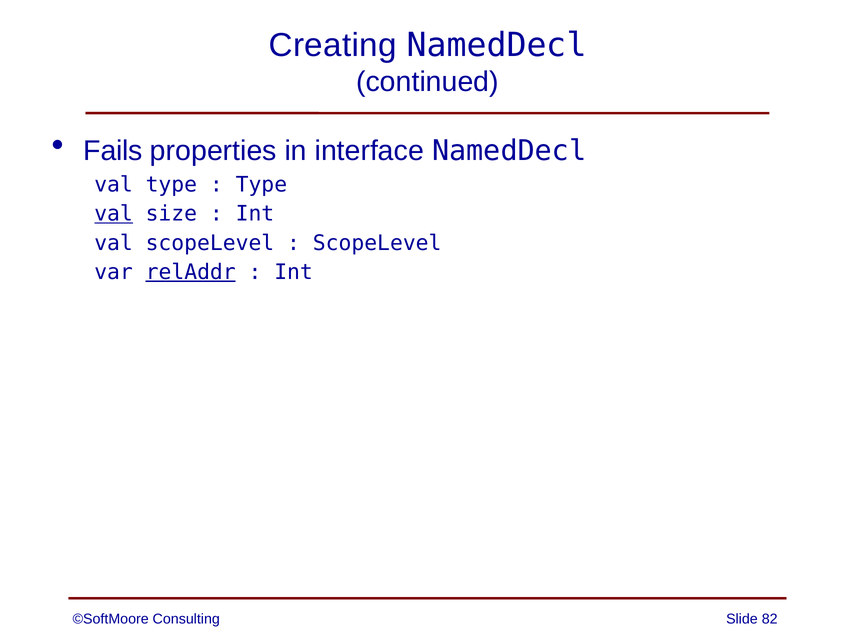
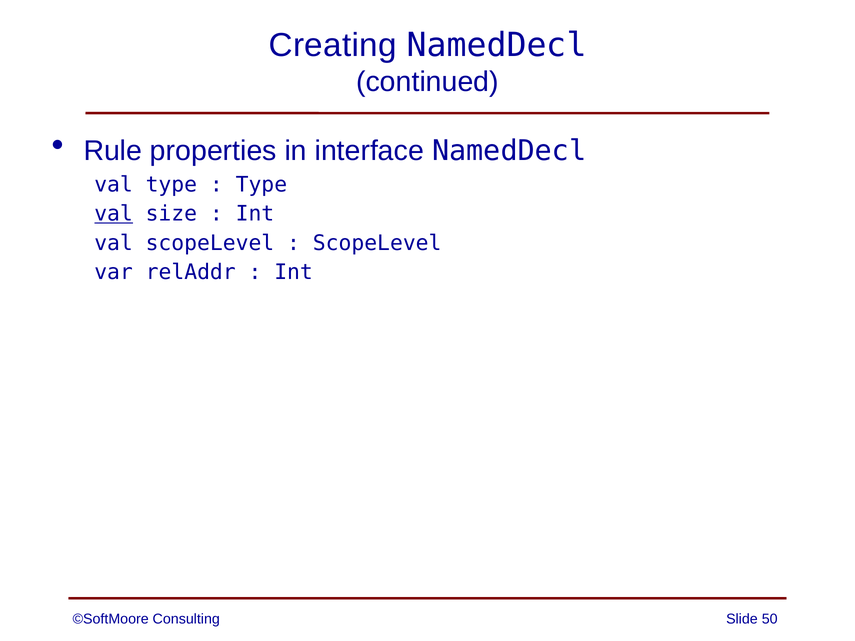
Fails: Fails -> Rule (113, 151)
relAddr underline: present -> none (191, 272)
82: 82 -> 50 (770, 619)
